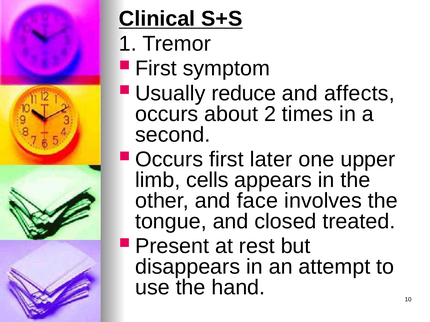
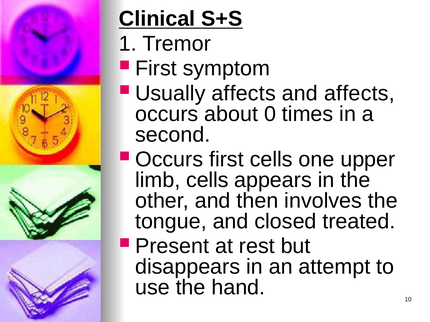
Usually reduce: reduce -> affects (244, 94)
2: 2 -> 0 (270, 114)
first later: later -> cells (271, 160)
face: face -> then (257, 201)
